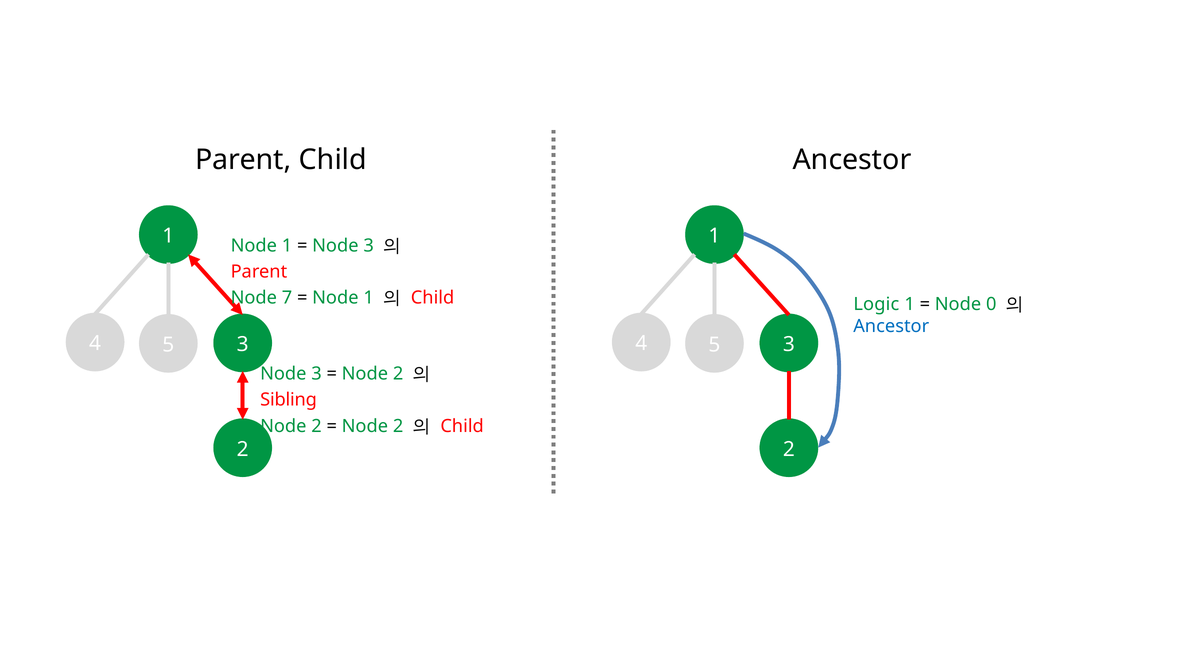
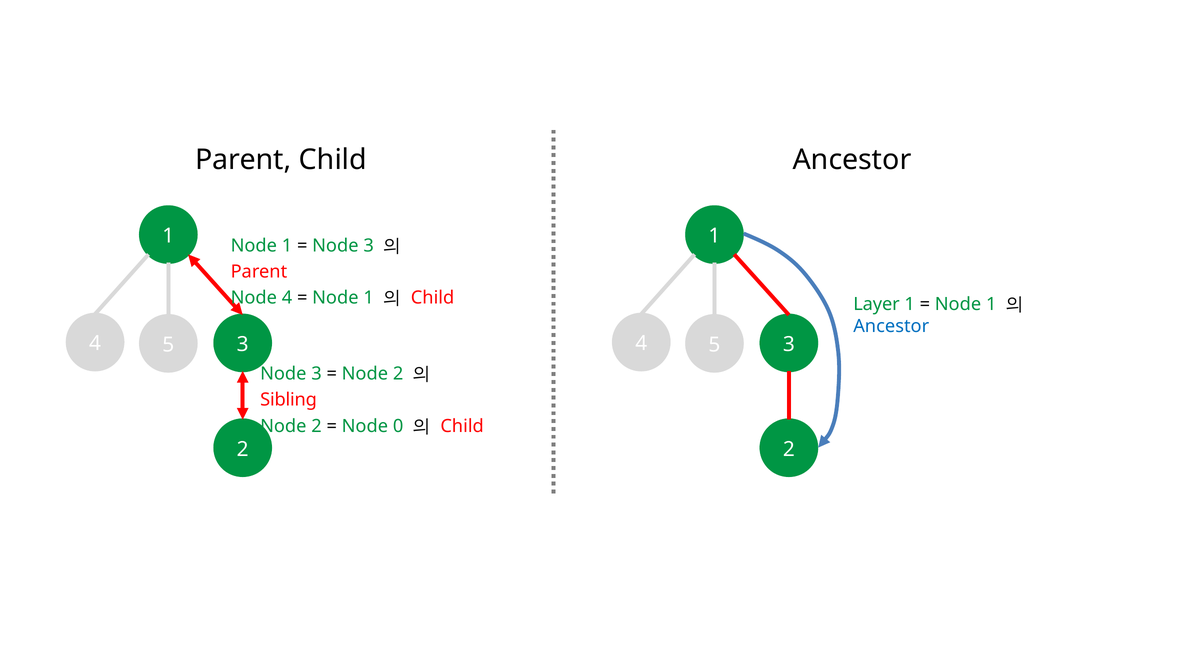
Node 7: 7 -> 4 (287, 298)
Logic: Logic -> Layer (877, 304)
0: 0 -> 1 (991, 304)
2: 2 -> 0 (398, 426)
